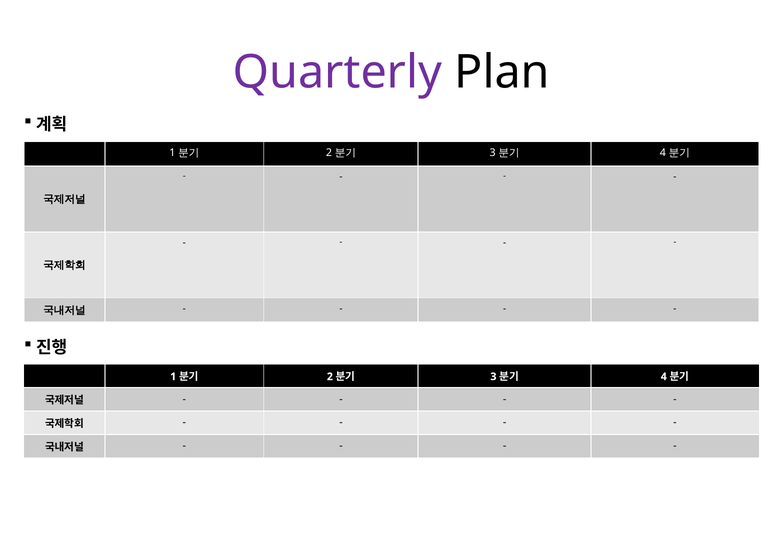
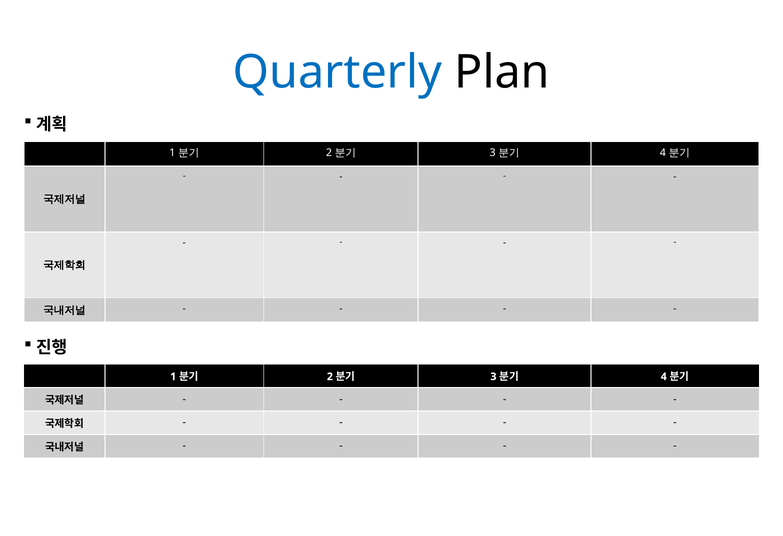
Quarterly colour: purple -> blue (337, 73)
